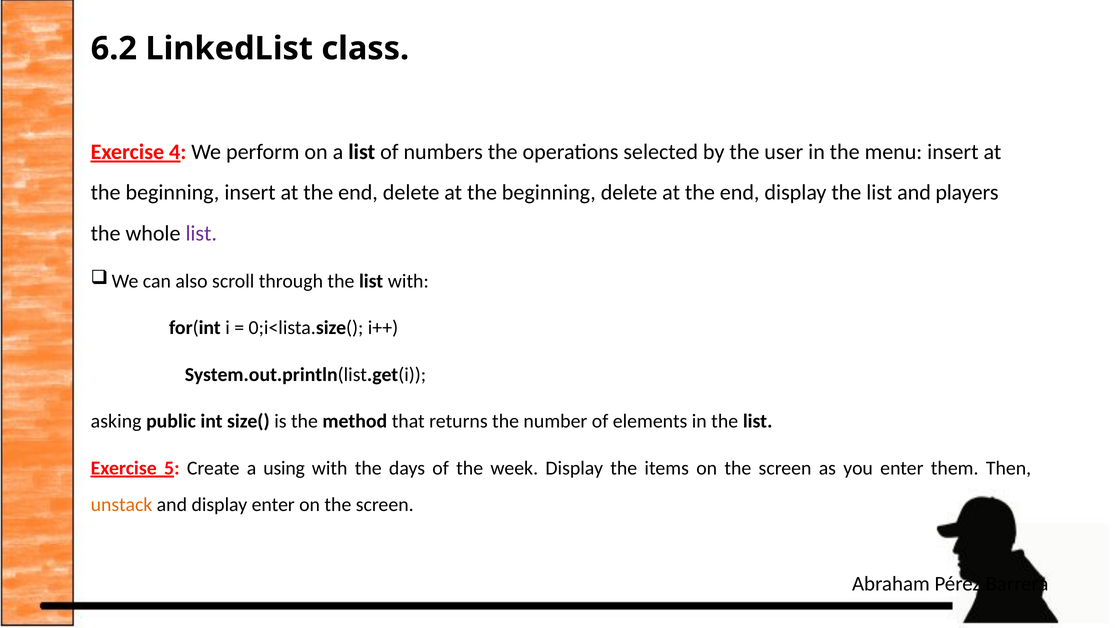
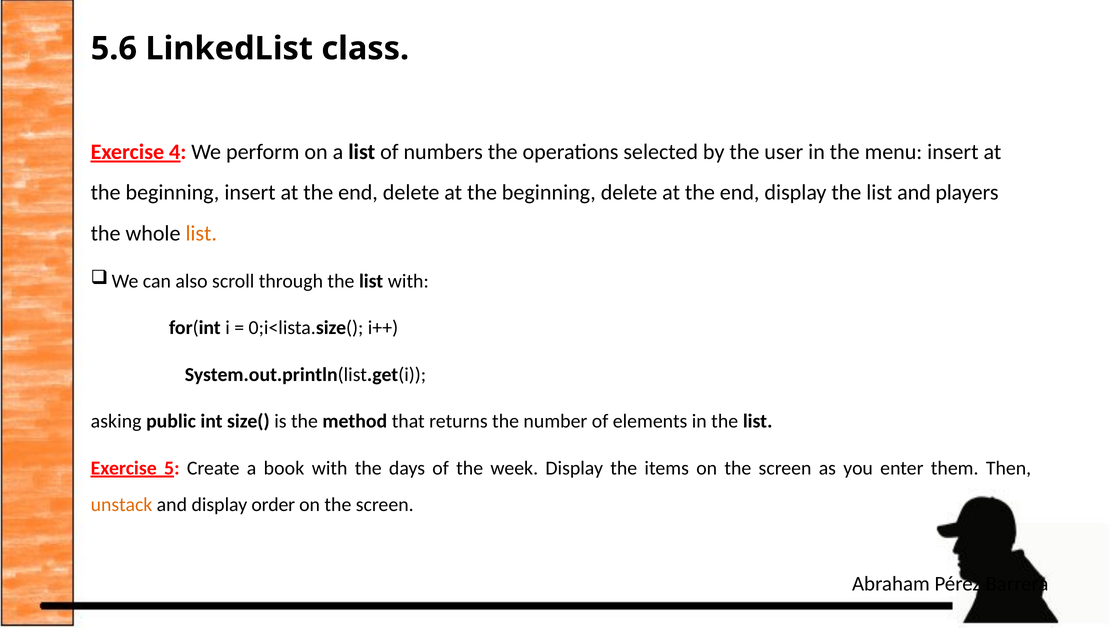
6.2: 6.2 -> 5.6 (114, 49)
list colour: purple -> orange (201, 233)
using: using -> book (284, 468)
display enter: enter -> order (273, 505)
